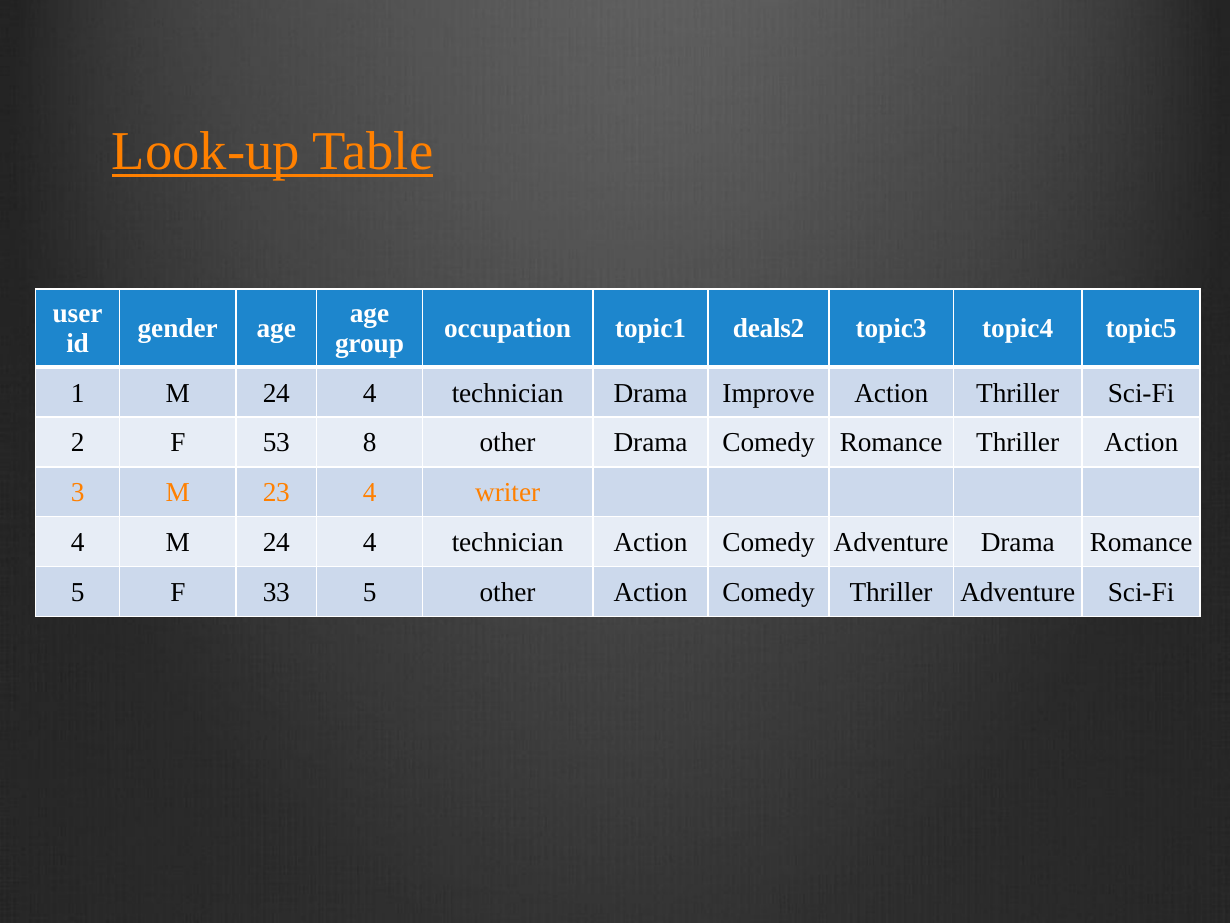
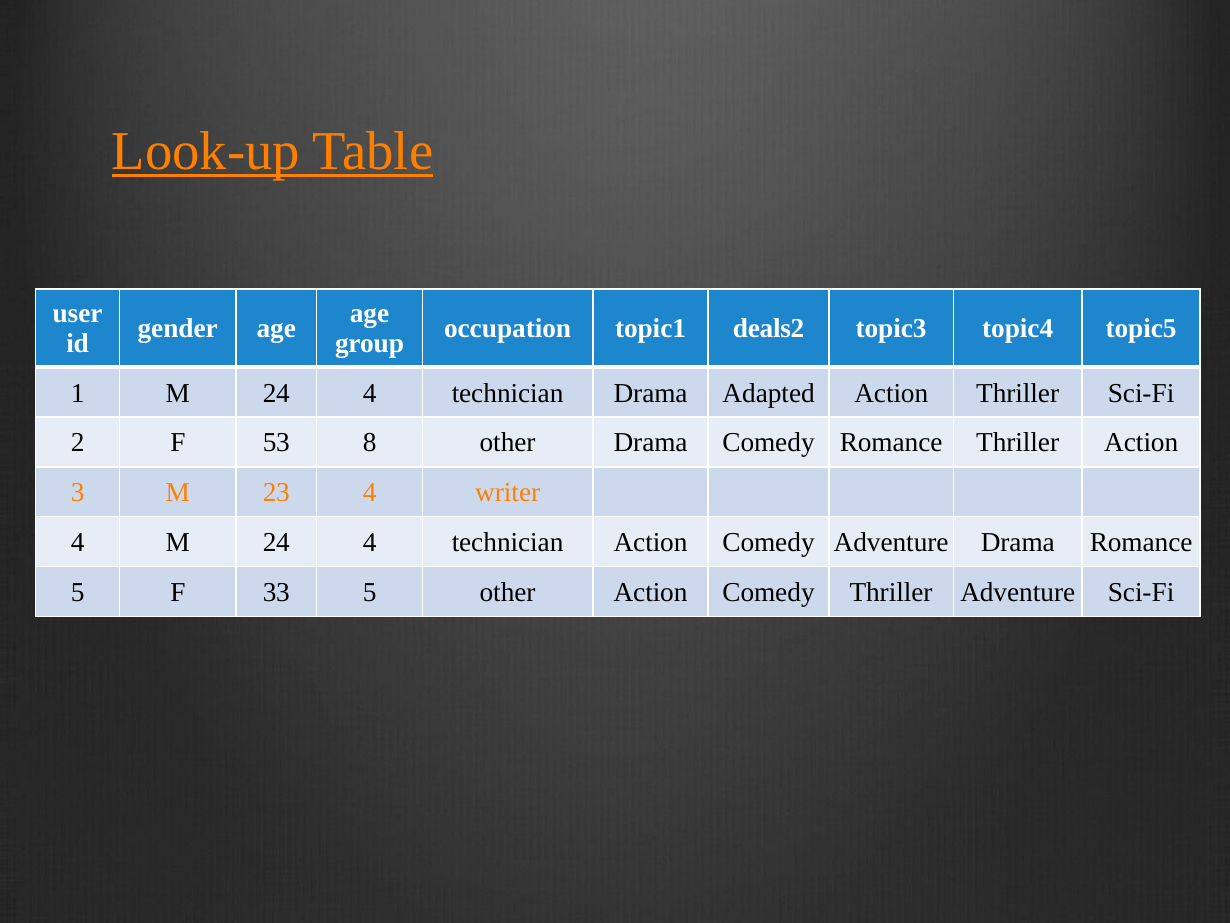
Improve: Improve -> Adapted (769, 393)
